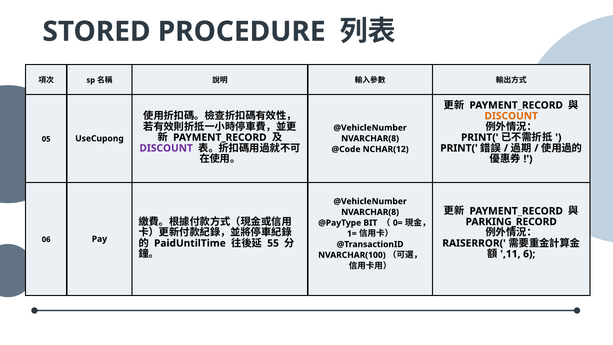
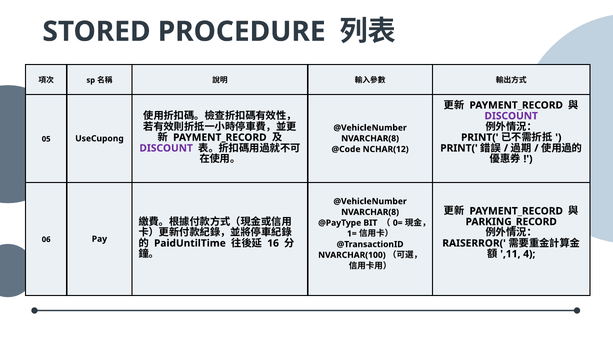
DISCOUNT colour: orange -> purple (511, 116)
55: 55 -> 16 (273, 243)
6: 6 -> 4 (529, 254)
